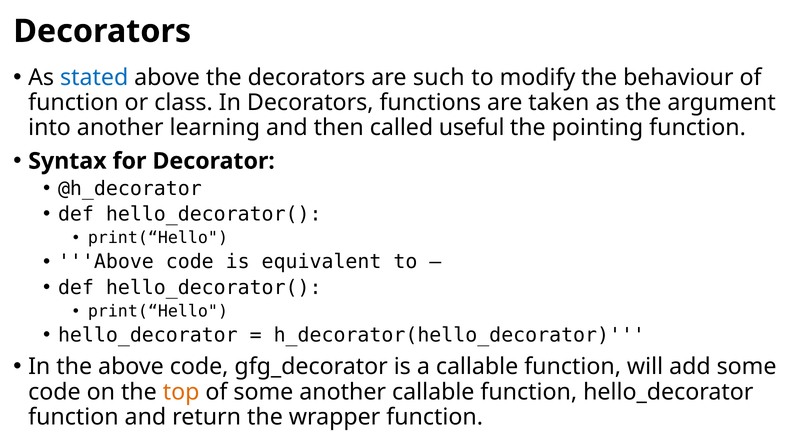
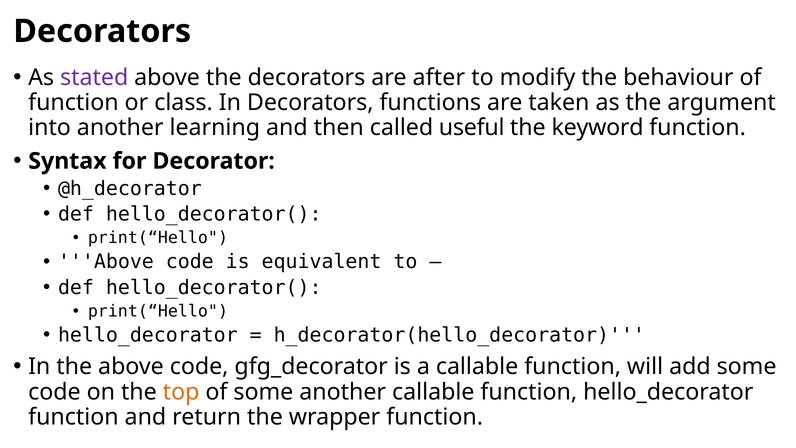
stated colour: blue -> purple (94, 77)
such: such -> after (439, 77)
pointing: pointing -> keyword (598, 128)
